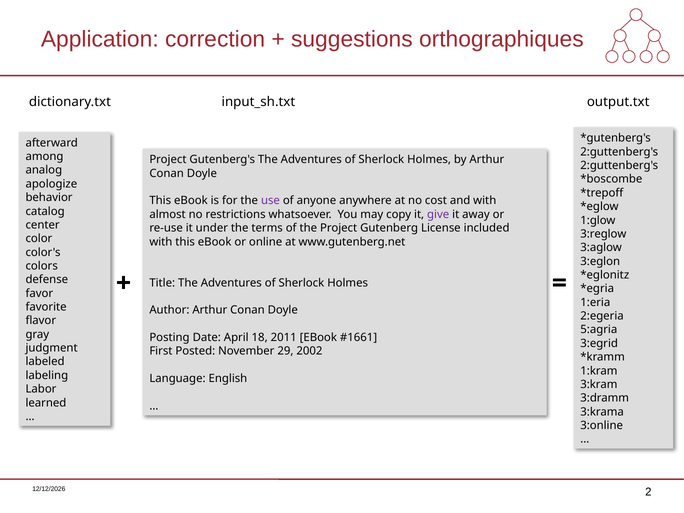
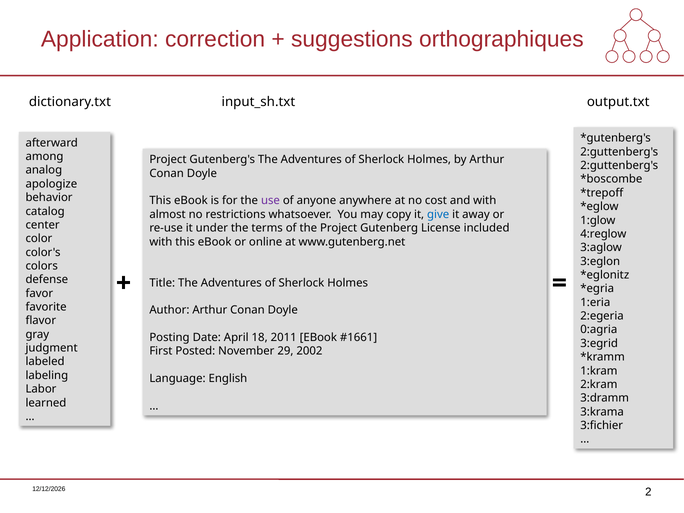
give colour: purple -> blue (438, 214)
3:reglow: 3:reglow -> 4:reglow (603, 234)
5:agria: 5:agria -> 0:agria (599, 330)
3:kram: 3:kram -> 2:kram (599, 384)
3:online: 3:online -> 3:fichier (602, 425)
